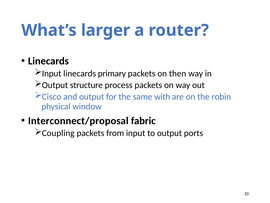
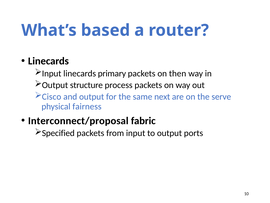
larger: larger -> based (105, 30)
with: with -> next (162, 96)
robin: robin -> serve (221, 96)
window: window -> fairness (87, 106)
Coupling: Coupling -> Specified (58, 133)
